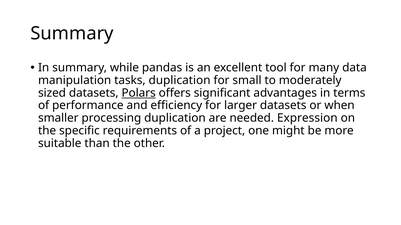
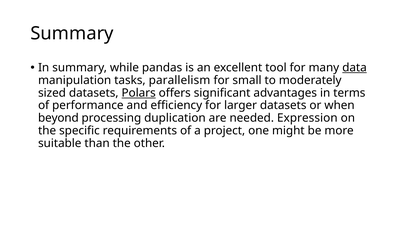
data underline: none -> present (355, 68)
tasks duplication: duplication -> parallelism (180, 80)
smaller: smaller -> beyond (58, 118)
